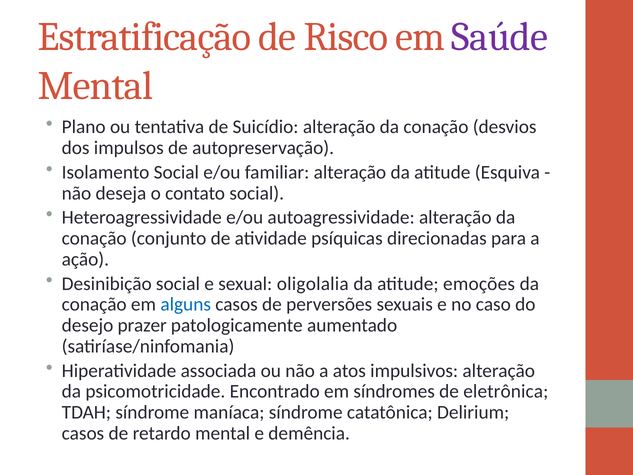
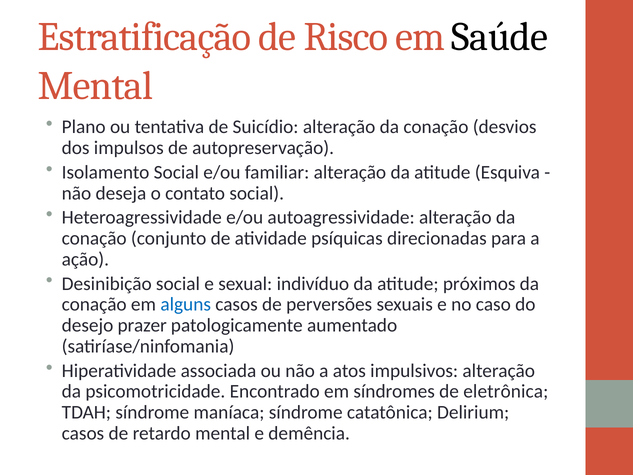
Saúde colour: purple -> black (500, 37)
oligolalia: oligolalia -> indivíduo (313, 283)
emoções: emoções -> próximos (479, 283)
